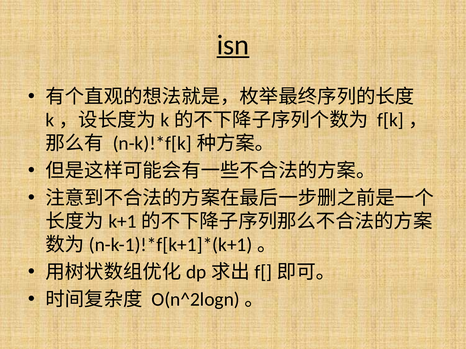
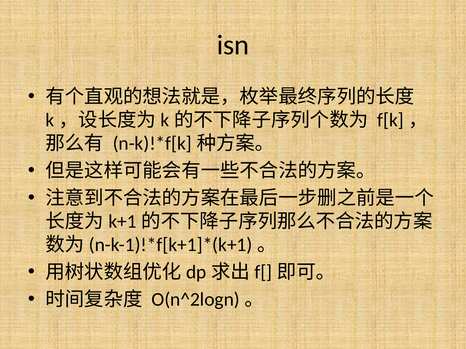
isn underline: present -> none (233, 45)
